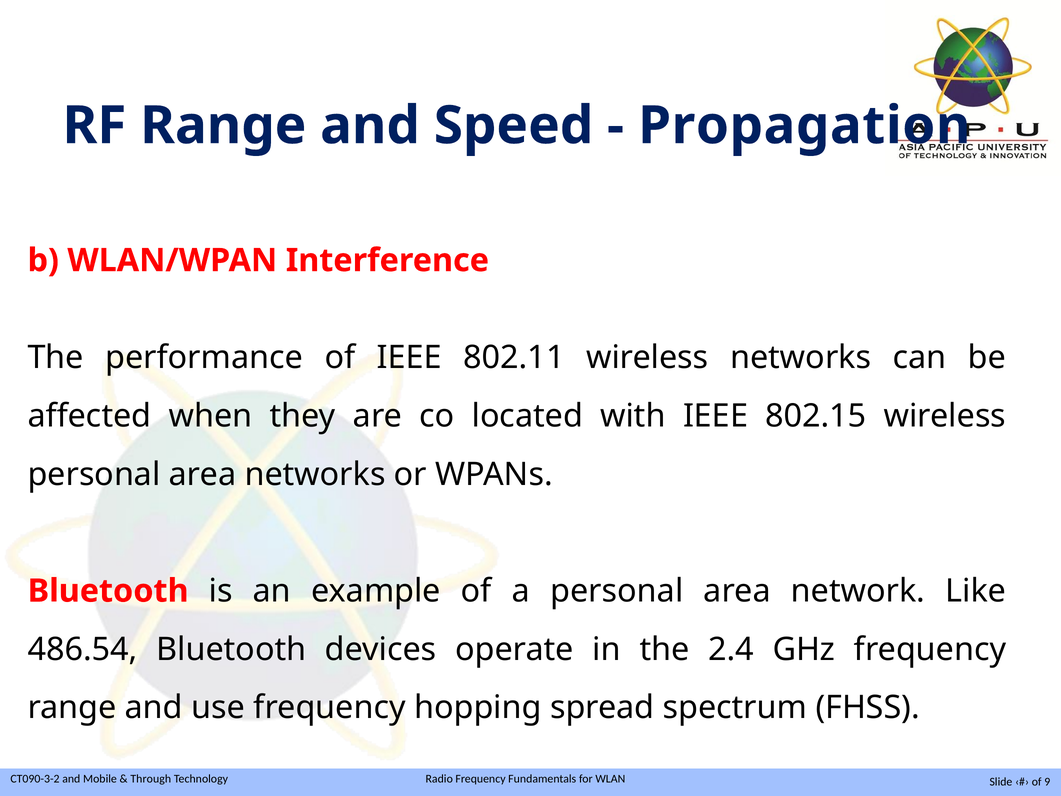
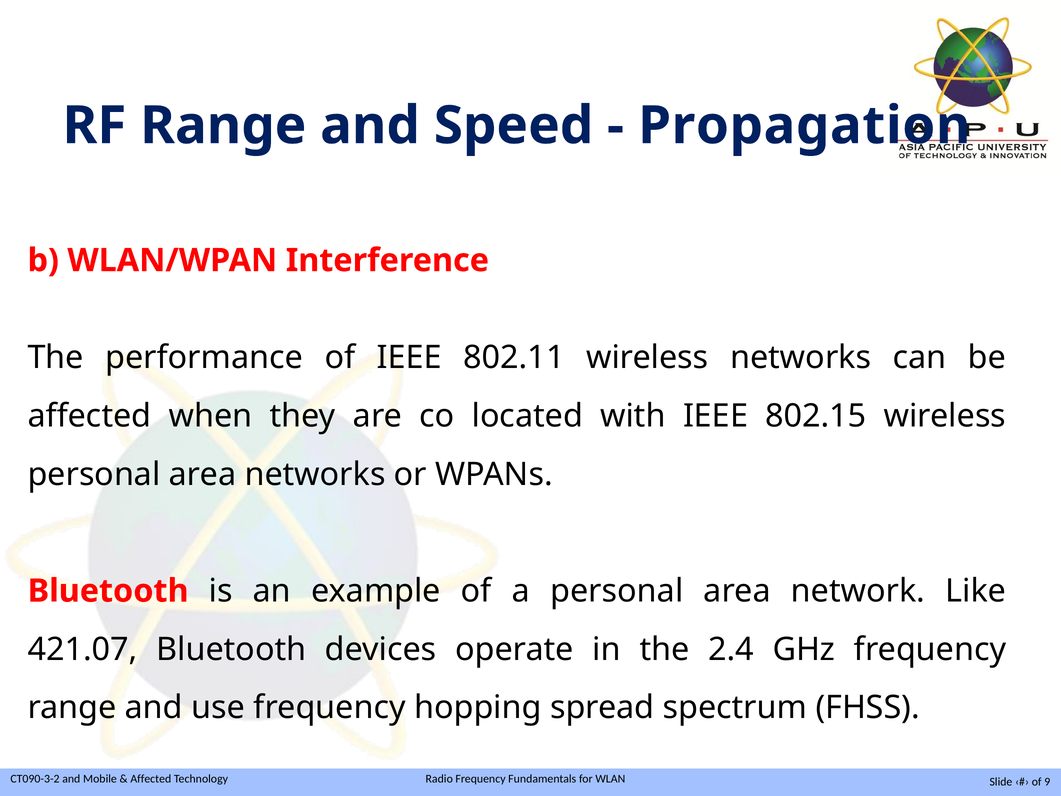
486.54: 486.54 -> 421.07 (83, 649)
Through: Through -> Affected (151, 779)
